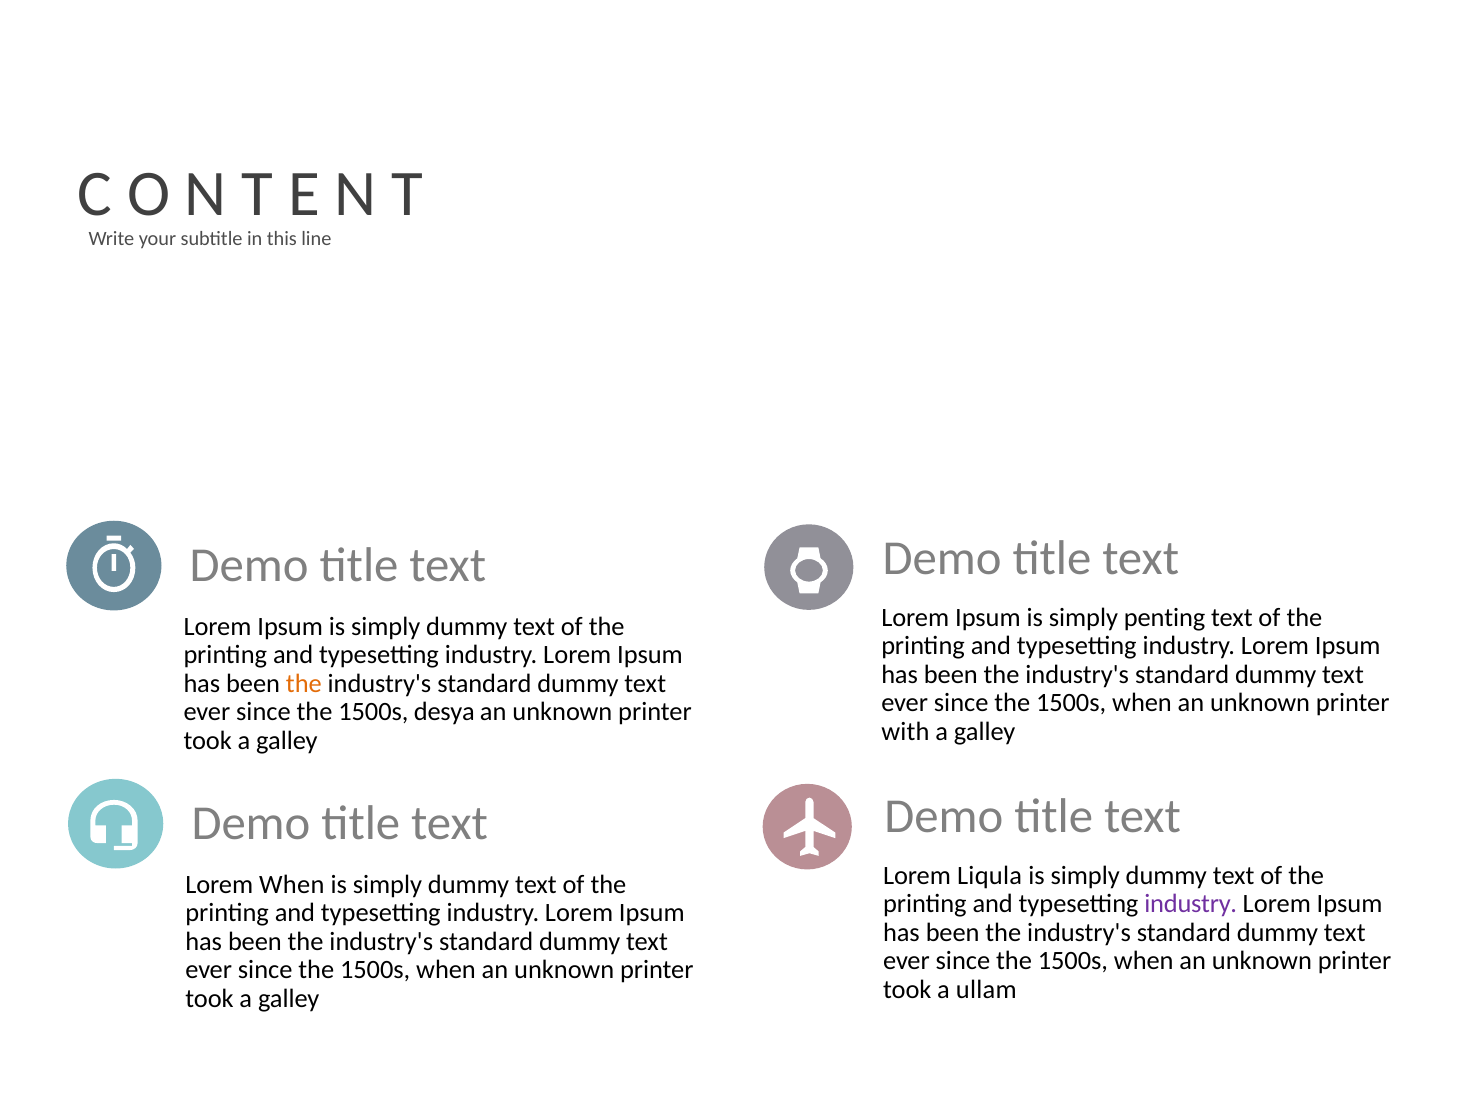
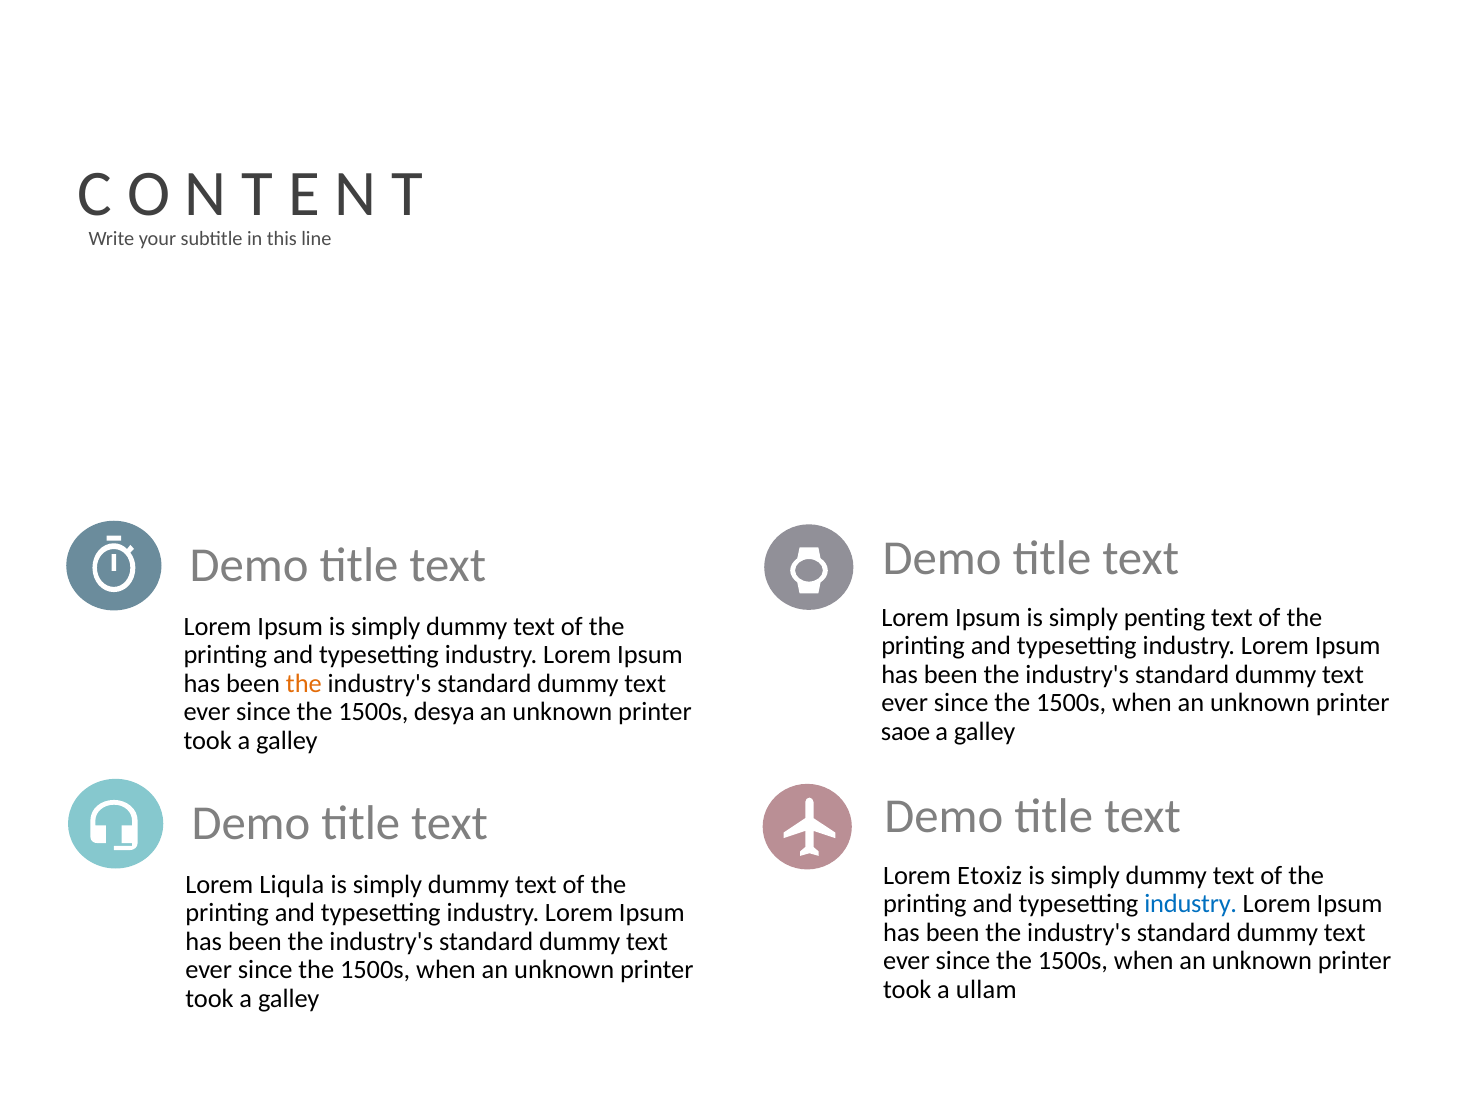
with: with -> saoe (906, 732)
Liqula: Liqula -> Etoxiz (990, 876)
Lorem When: When -> Liqula (292, 885)
industry colour: purple -> blue (1191, 904)
